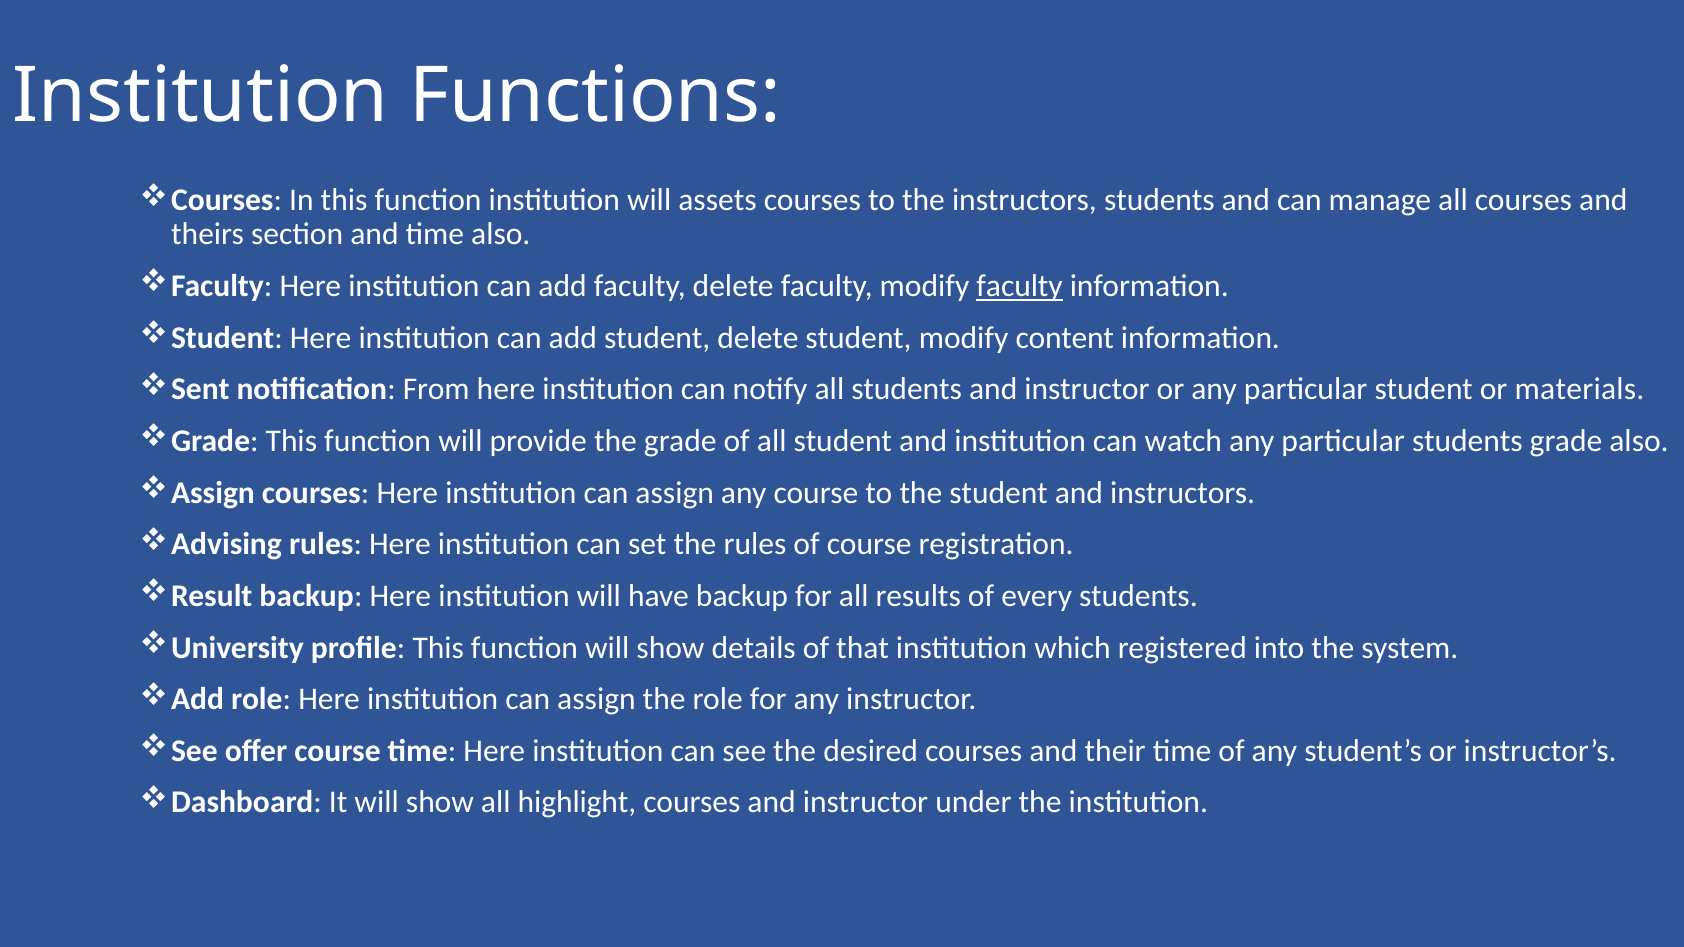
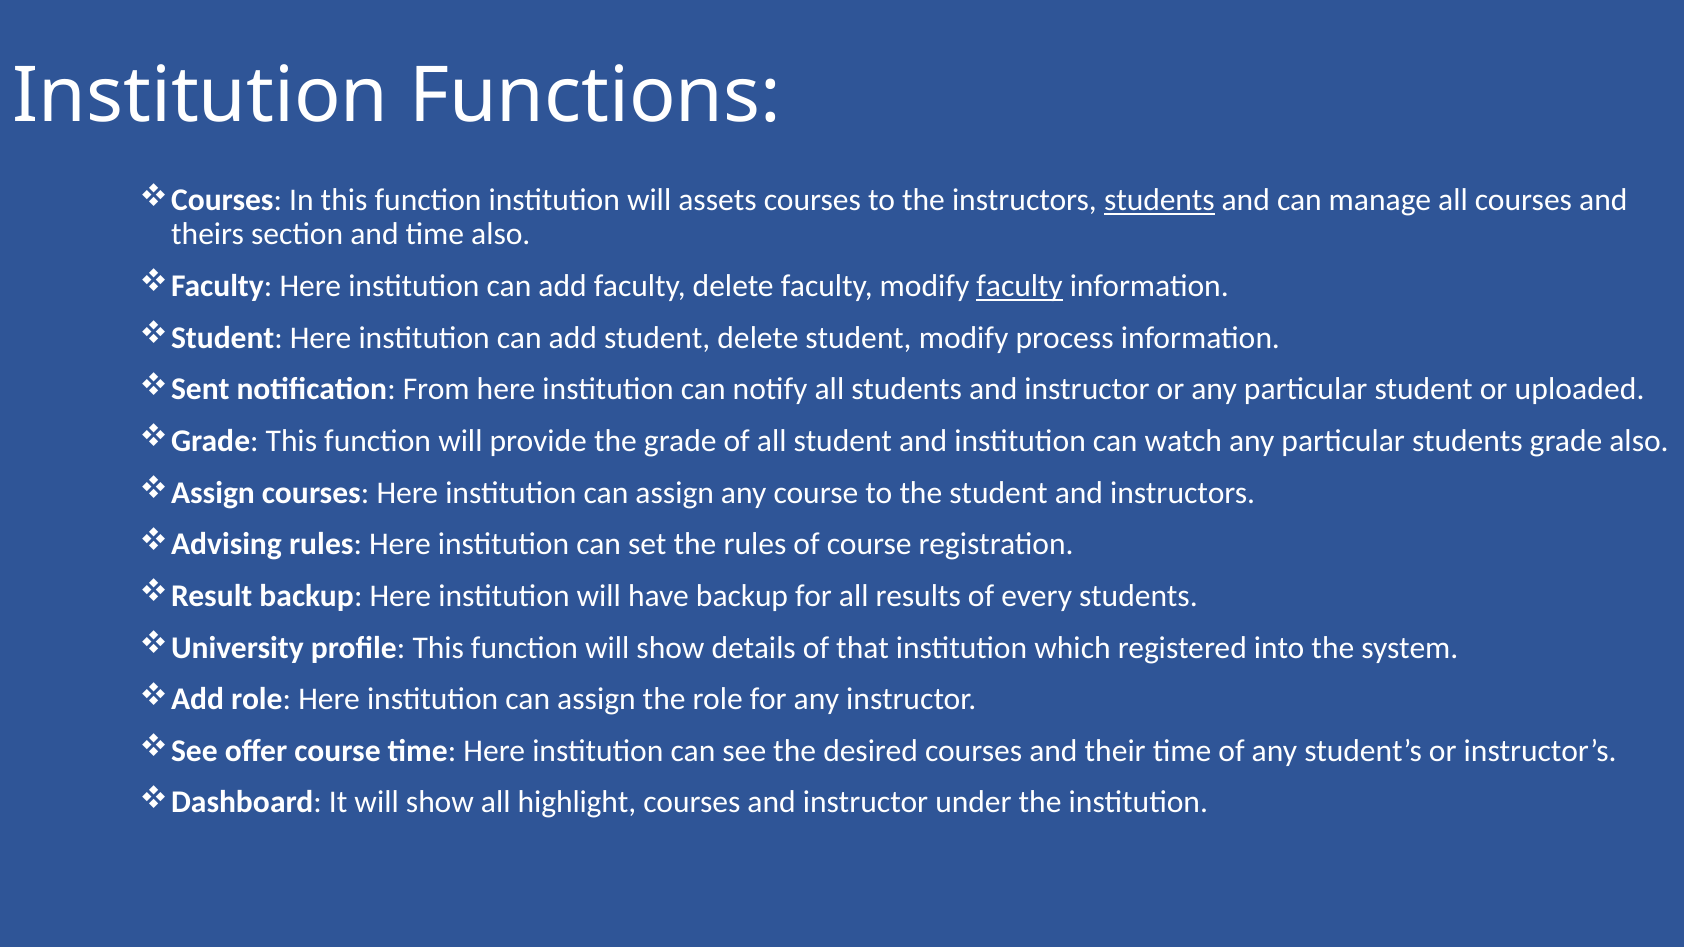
students underline: none -> present (1159, 200)
content: content -> process (1065, 338)
materials: materials -> uploaded (1580, 389)
